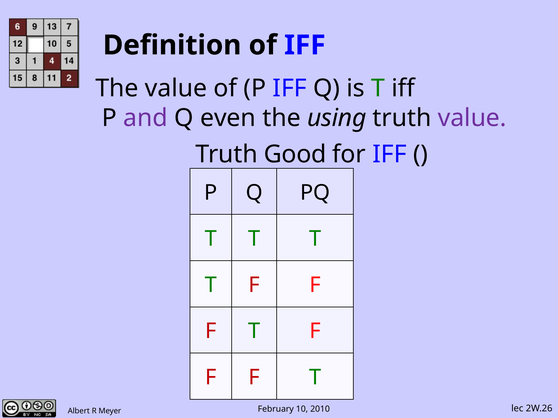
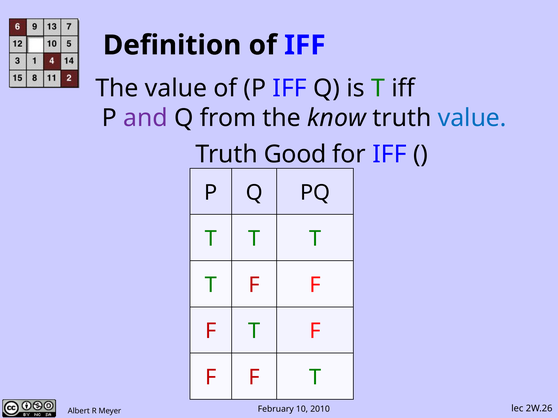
even: even -> from (228, 118)
using: using -> know (337, 118)
value colour: purple -> blue (472, 118)
